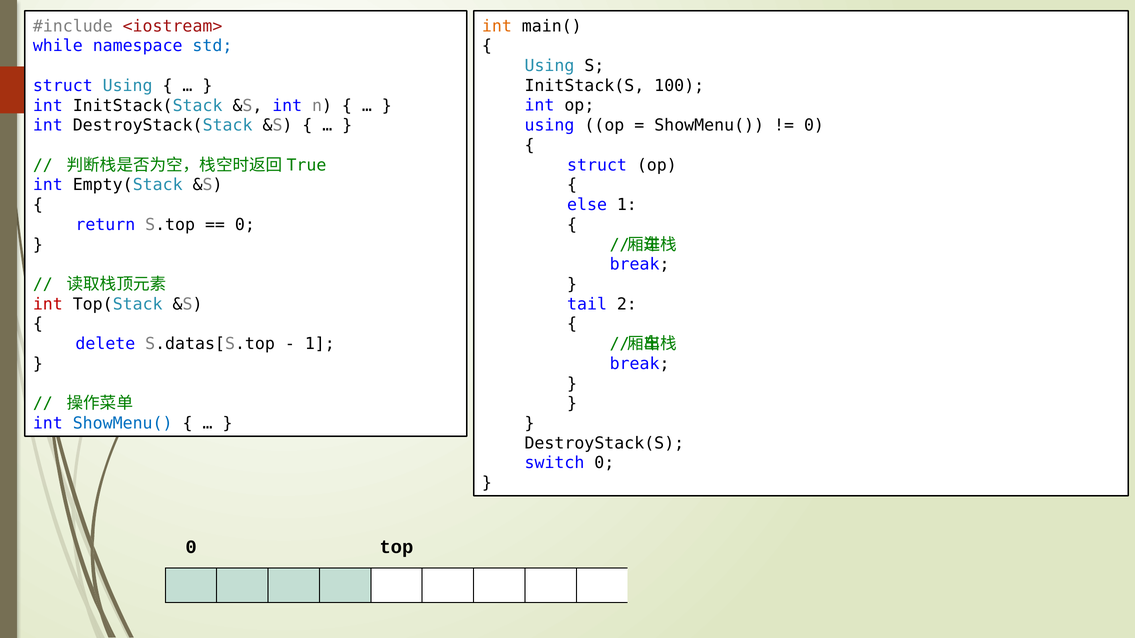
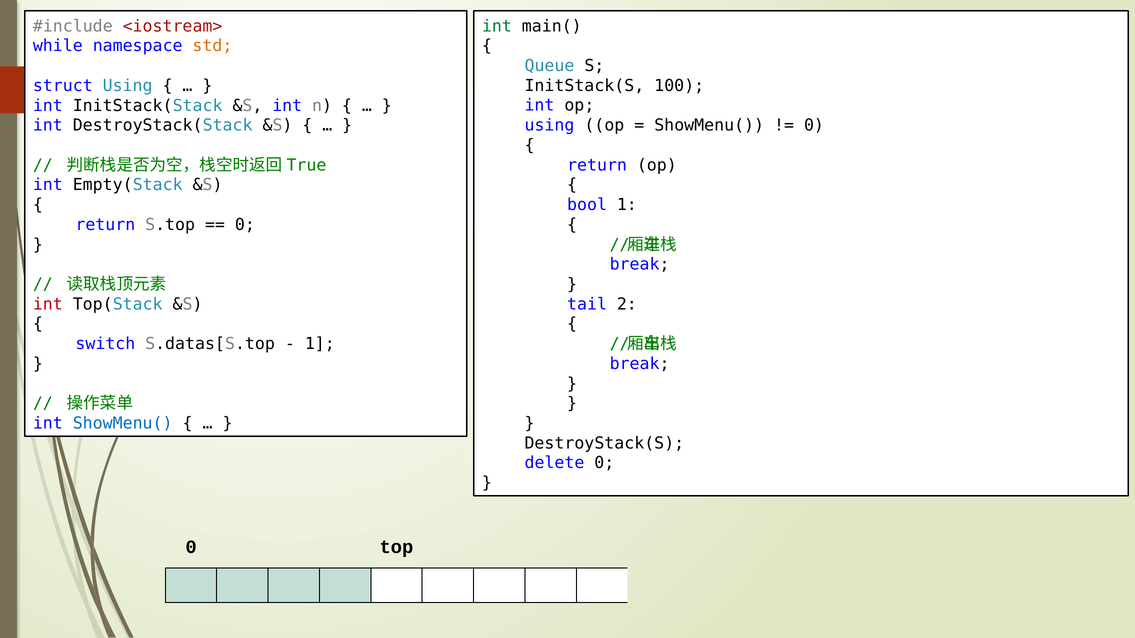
int colour: orange -> green (497, 26)
std colour: blue -> orange (212, 46)
Using: Using -> Queue (549, 66)
struct: struct -> return (597, 165)
else: else -> bool (587, 205)
delete: delete -> switch (105, 344)
switch: switch -> delete (554, 463)
